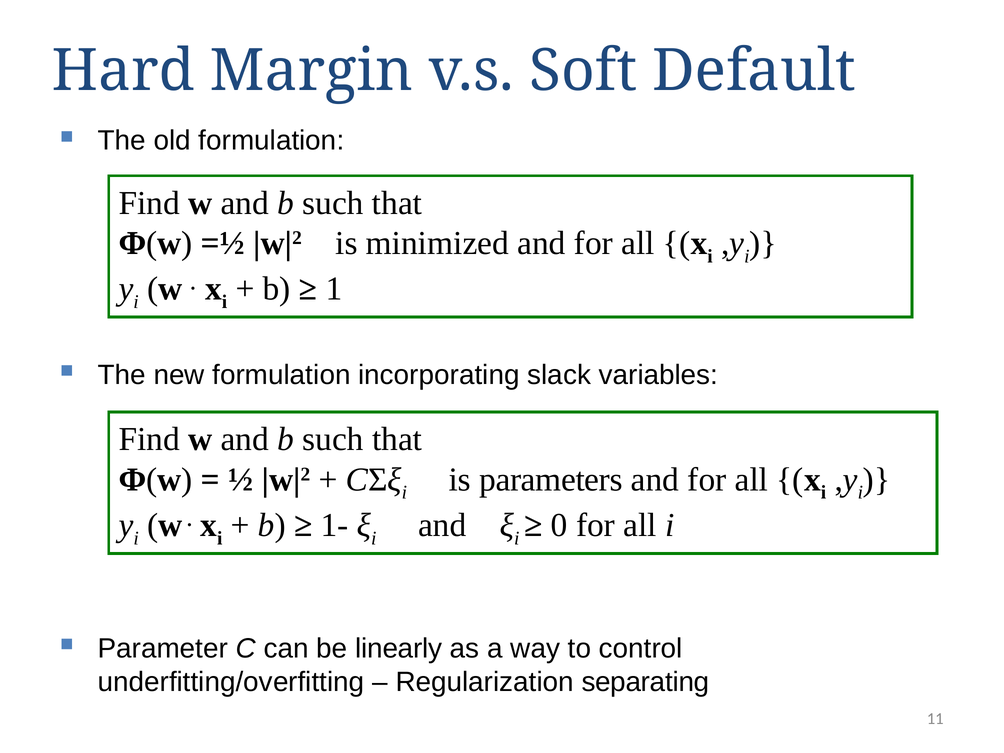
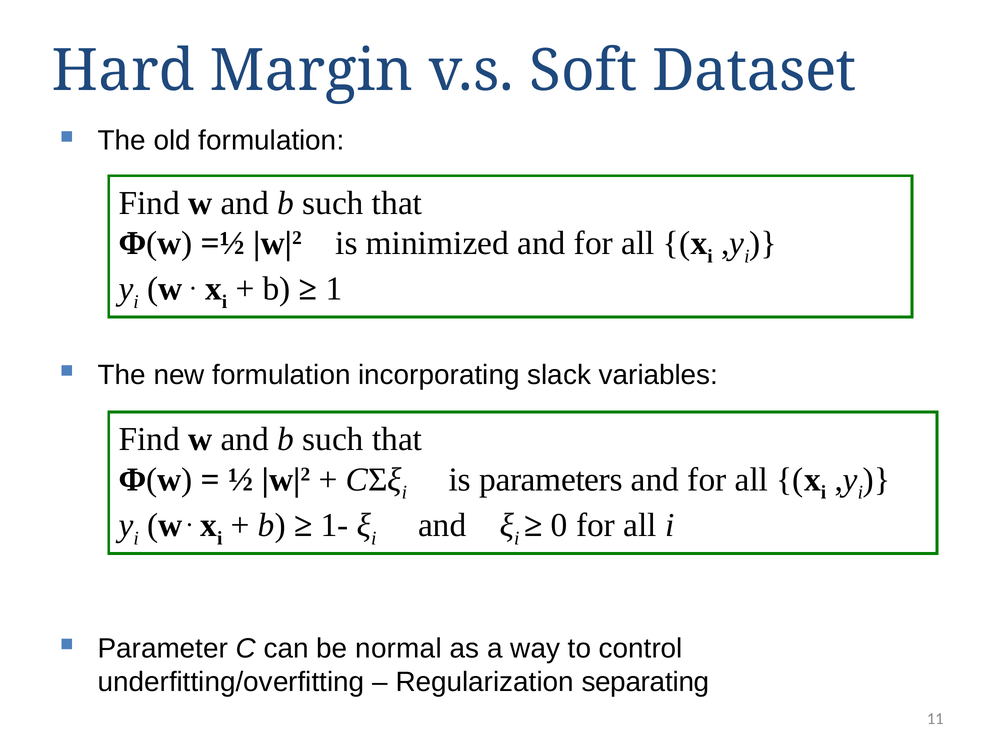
Default: Default -> Dataset (754, 71)
linearly: linearly -> normal (399, 648)
